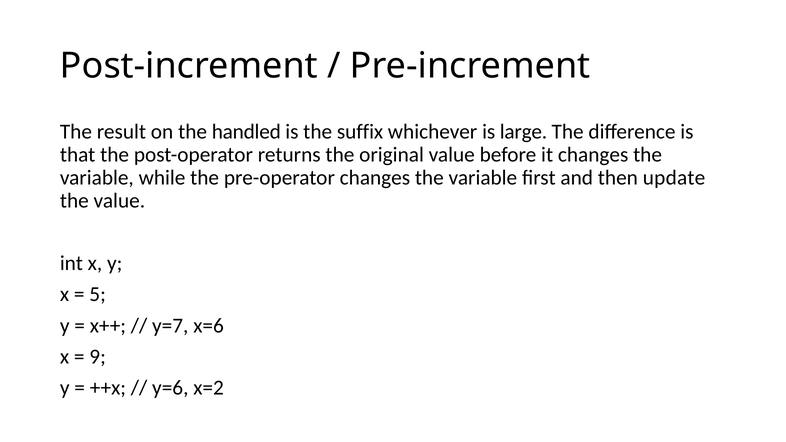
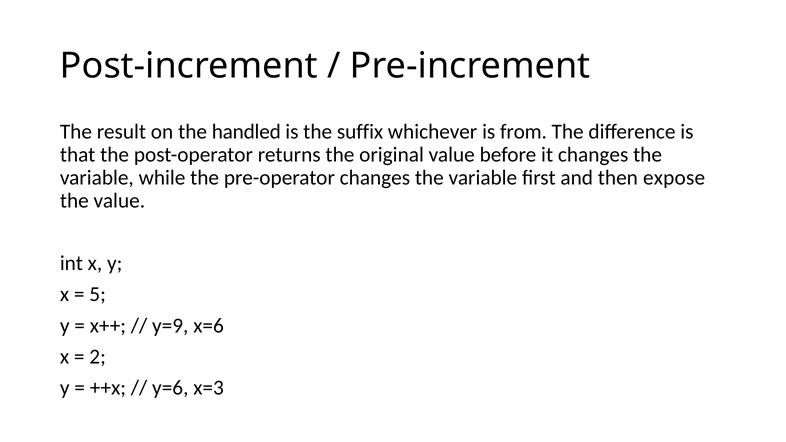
large: large -> from (523, 132)
update: update -> expose (674, 178)
y=7: y=7 -> y=9 (170, 326)
9: 9 -> 2 (98, 357)
x=2: x=2 -> x=3 (209, 388)
